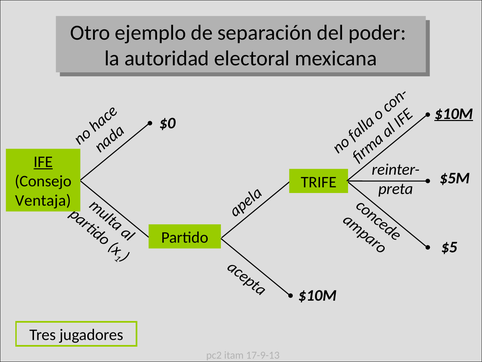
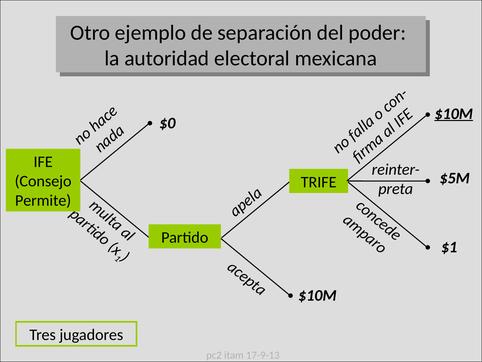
IFE underline: present -> none (43, 162)
Ventaja: Ventaja -> Permite (43, 200)
$5: $5 -> $1 (449, 247)
